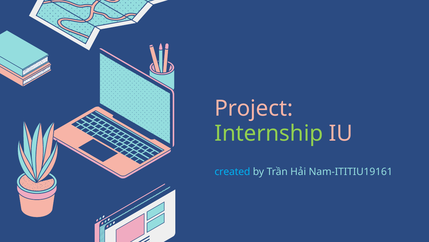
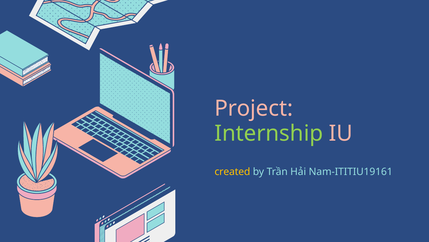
created colour: light blue -> yellow (232, 171)
